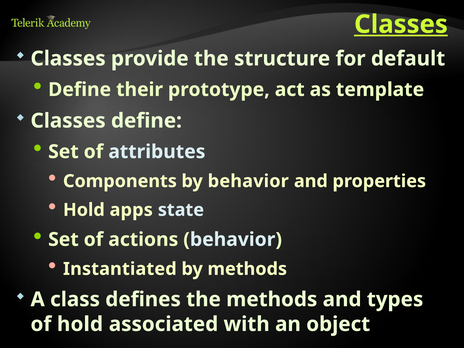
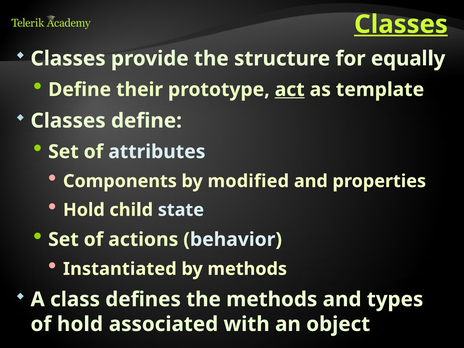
default: default -> equally (408, 59)
act underline: none -> present (290, 90)
by behavior: behavior -> modified (248, 181)
apps: apps -> child (131, 210)
